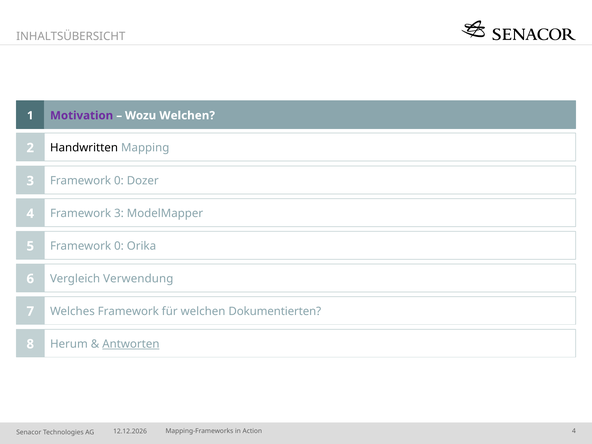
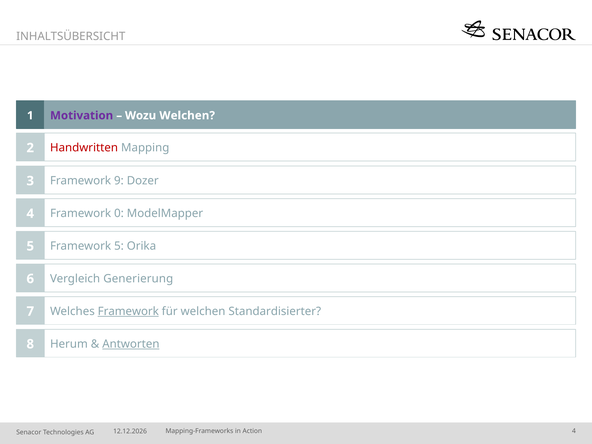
Handwritten colour: black -> red (84, 148)
3 Framework 0: 0 -> 9 (119, 181)
Framework 3: 3 -> 0 (119, 213)
5 Framework 0: 0 -> 5 (119, 246)
Verwendung: Verwendung -> Generierung (138, 279)
Framework underline: none -> present (128, 311)
Dokumentierten: Dokumentierten -> Standardisierter (275, 311)
